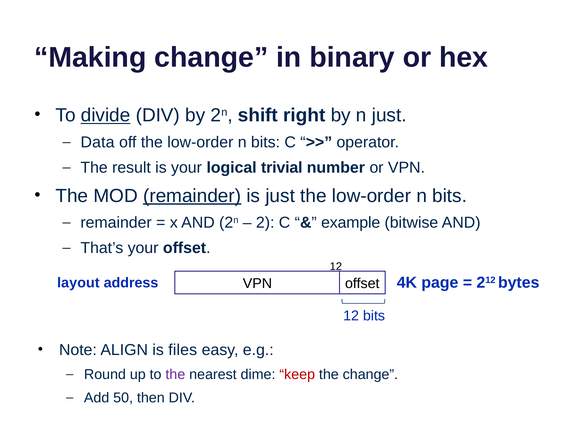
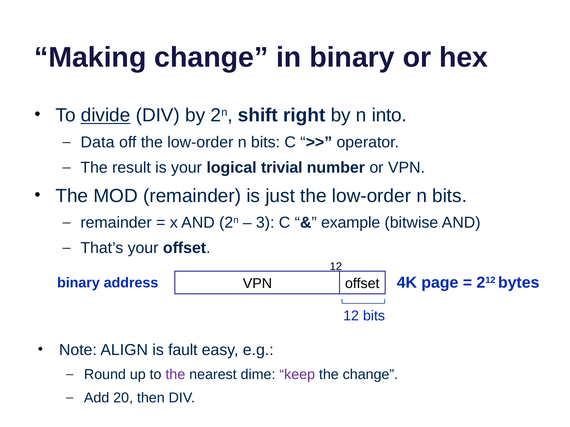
n just: just -> into (389, 115)
remainder underline: present -> none (192, 196)
2: 2 -> 3 (265, 223)
layout: layout -> binary (78, 283)
files: files -> fault (183, 351)
keep colour: red -> purple (297, 375)
50: 50 -> 20 (123, 398)
